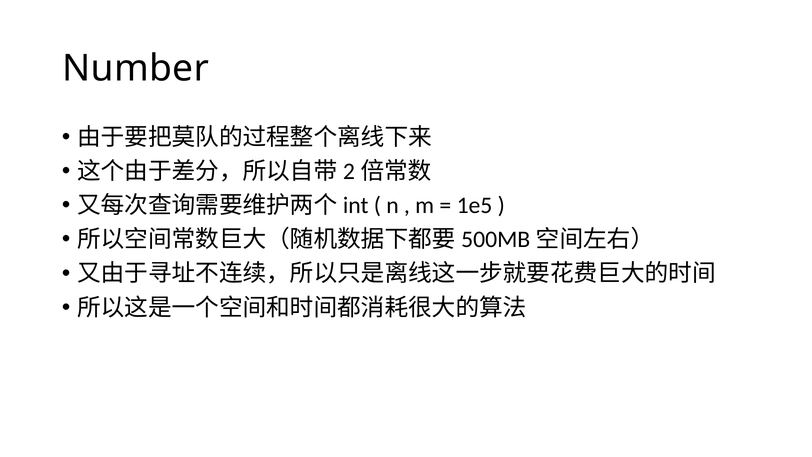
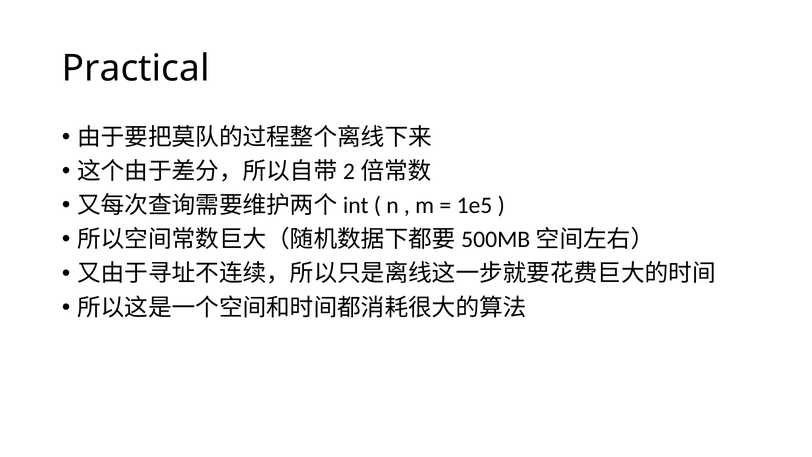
Number: Number -> Practical (136, 68)
